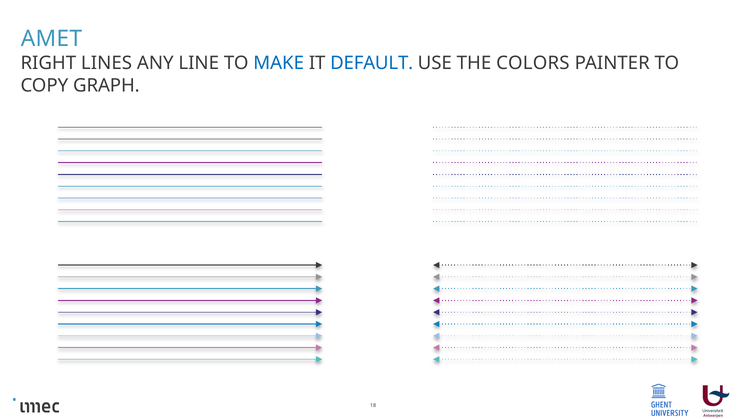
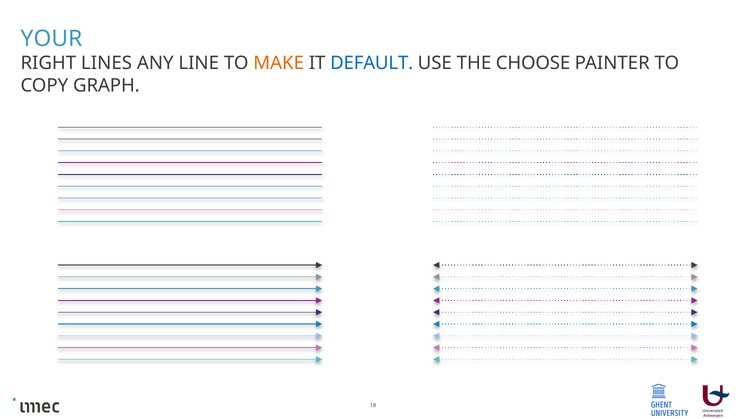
AMET: AMET -> YOUR (51, 39)
MAKE colour: blue -> orange (279, 63)
COLORS: COLORS -> CHOOSE (533, 63)
